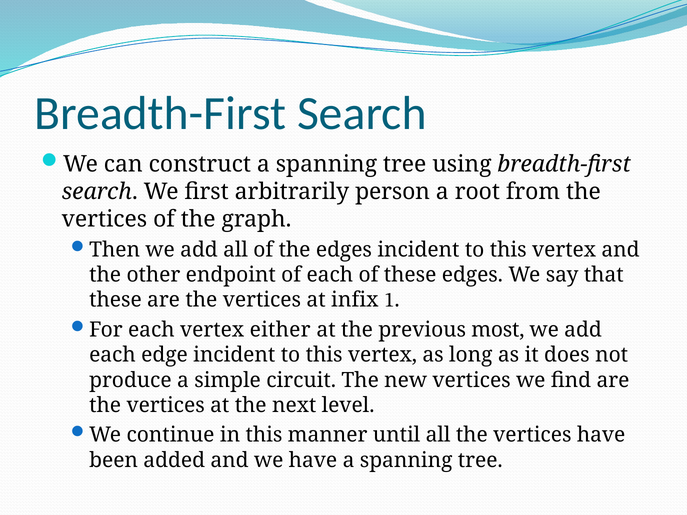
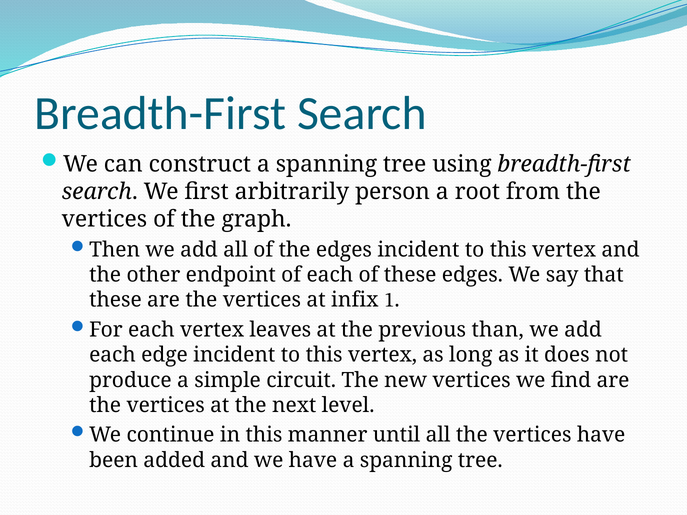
either: either -> leaves (280, 330)
most: most -> than (498, 330)
